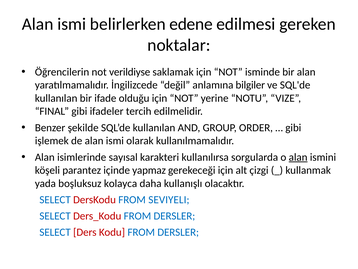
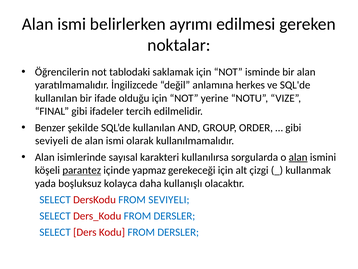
edene: edene -> ayrımı (191, 24)
verildiyse: verildiyse -> tablodaki (130, 72)
bilgiler: bilgiler -> herkes (250, 85)
işlemek: işlemek -> seviyeli (52, 141)
parantez underline: none -> present (82, 170)
